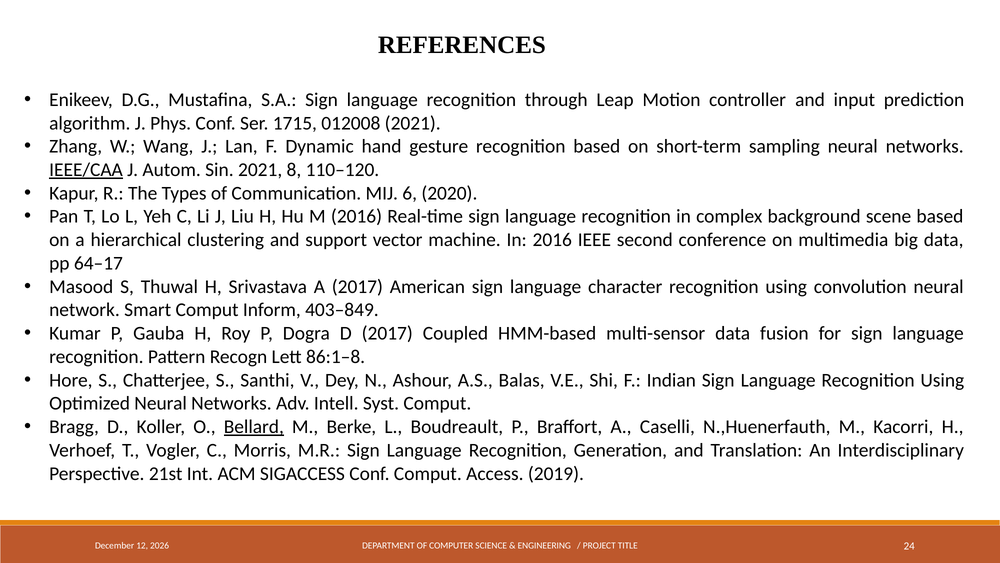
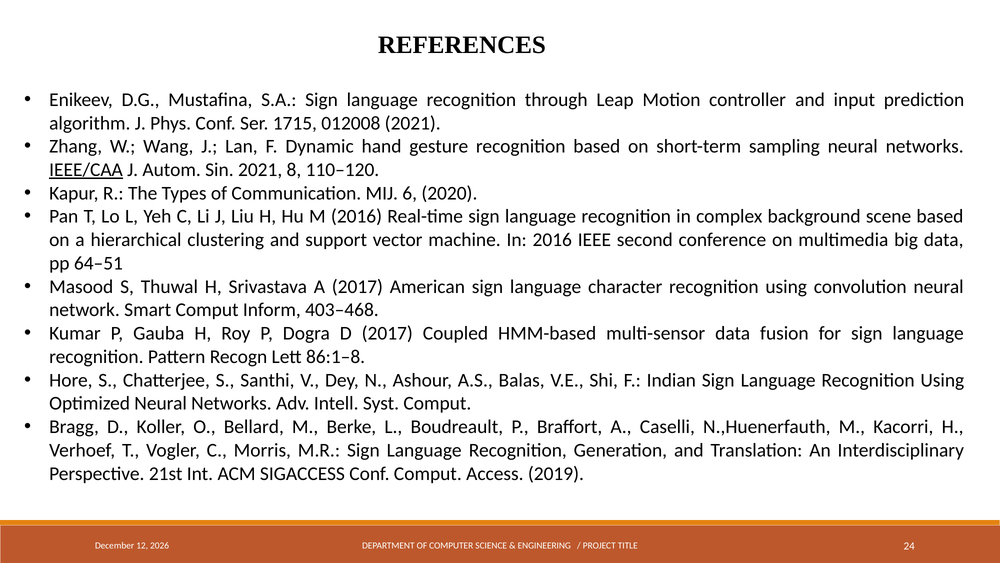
64–17: 64–17 -> 64–51 (98, 263)
403–849: 403–849 -> 403–468 (342, 310)
Bellard underline: present -> none (254, 426)
